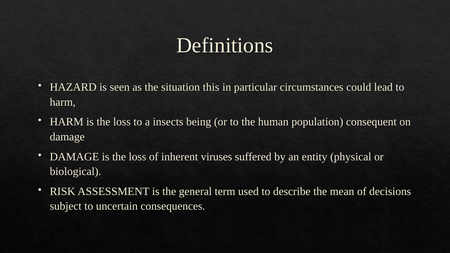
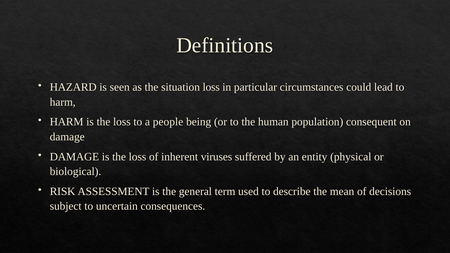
situation this: this -> loss (211, 87)
insects: insects -> people (168, 122)
